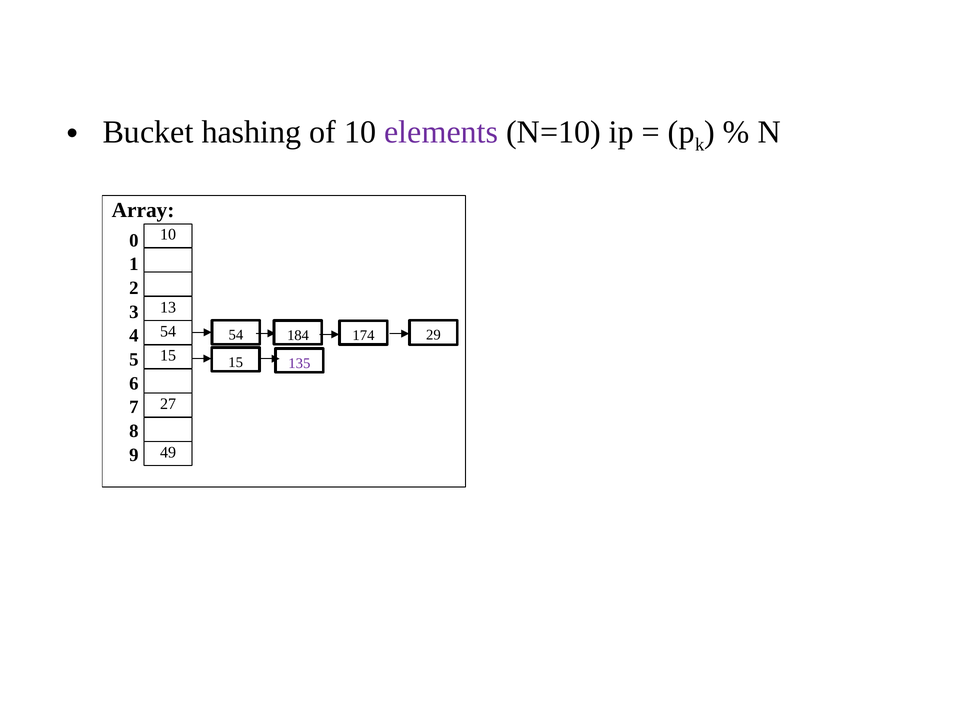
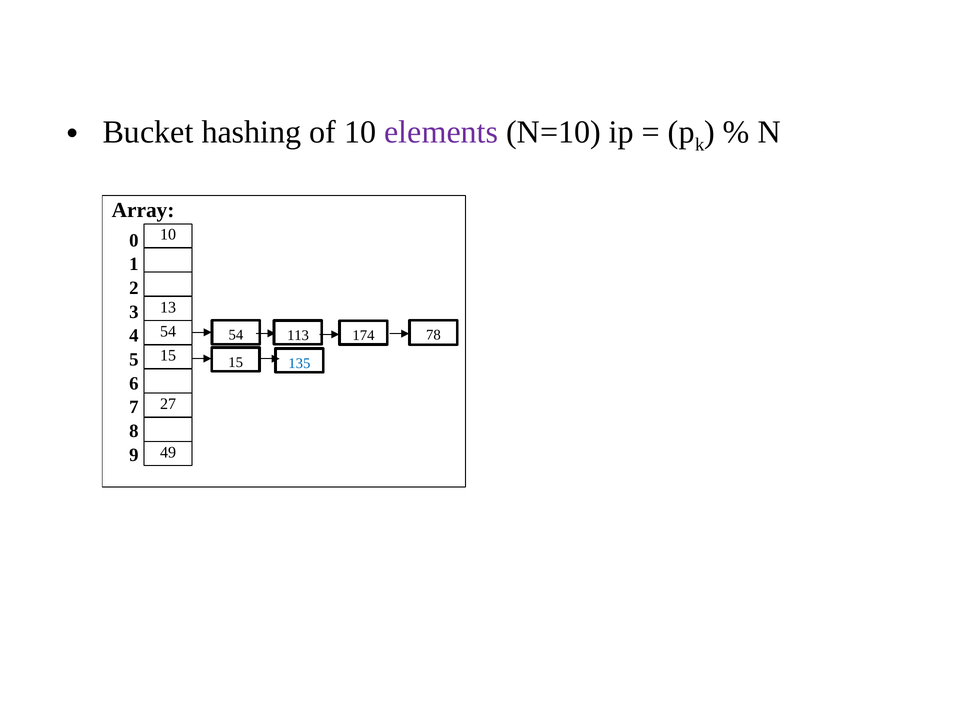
184: 184 -> 113 (298, 335)
29: 29 -> 78 (433, 335)
135 colour: purple -> blue (299, 363)
